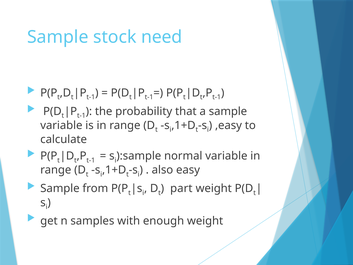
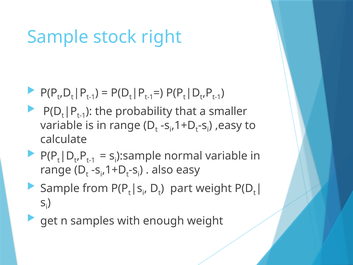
need: need -> right (161, 37)
a sample: sample -> smaller (228, 111)
